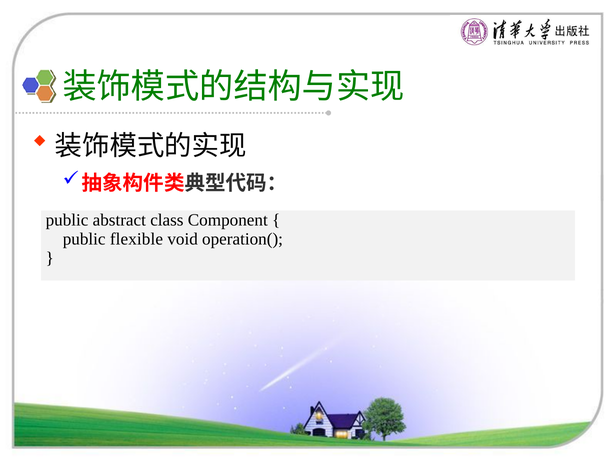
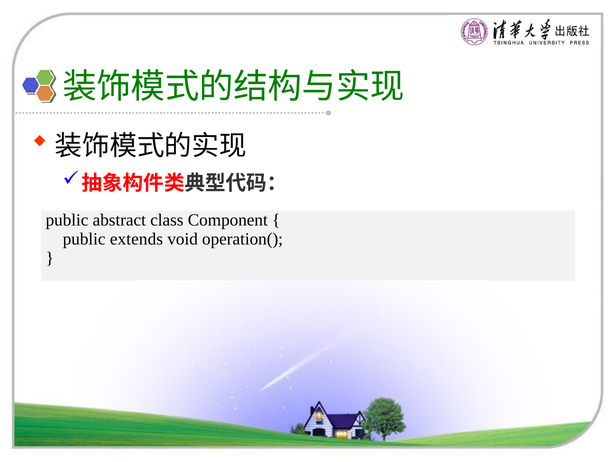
flexible: flexible -> extends (136, 239)
